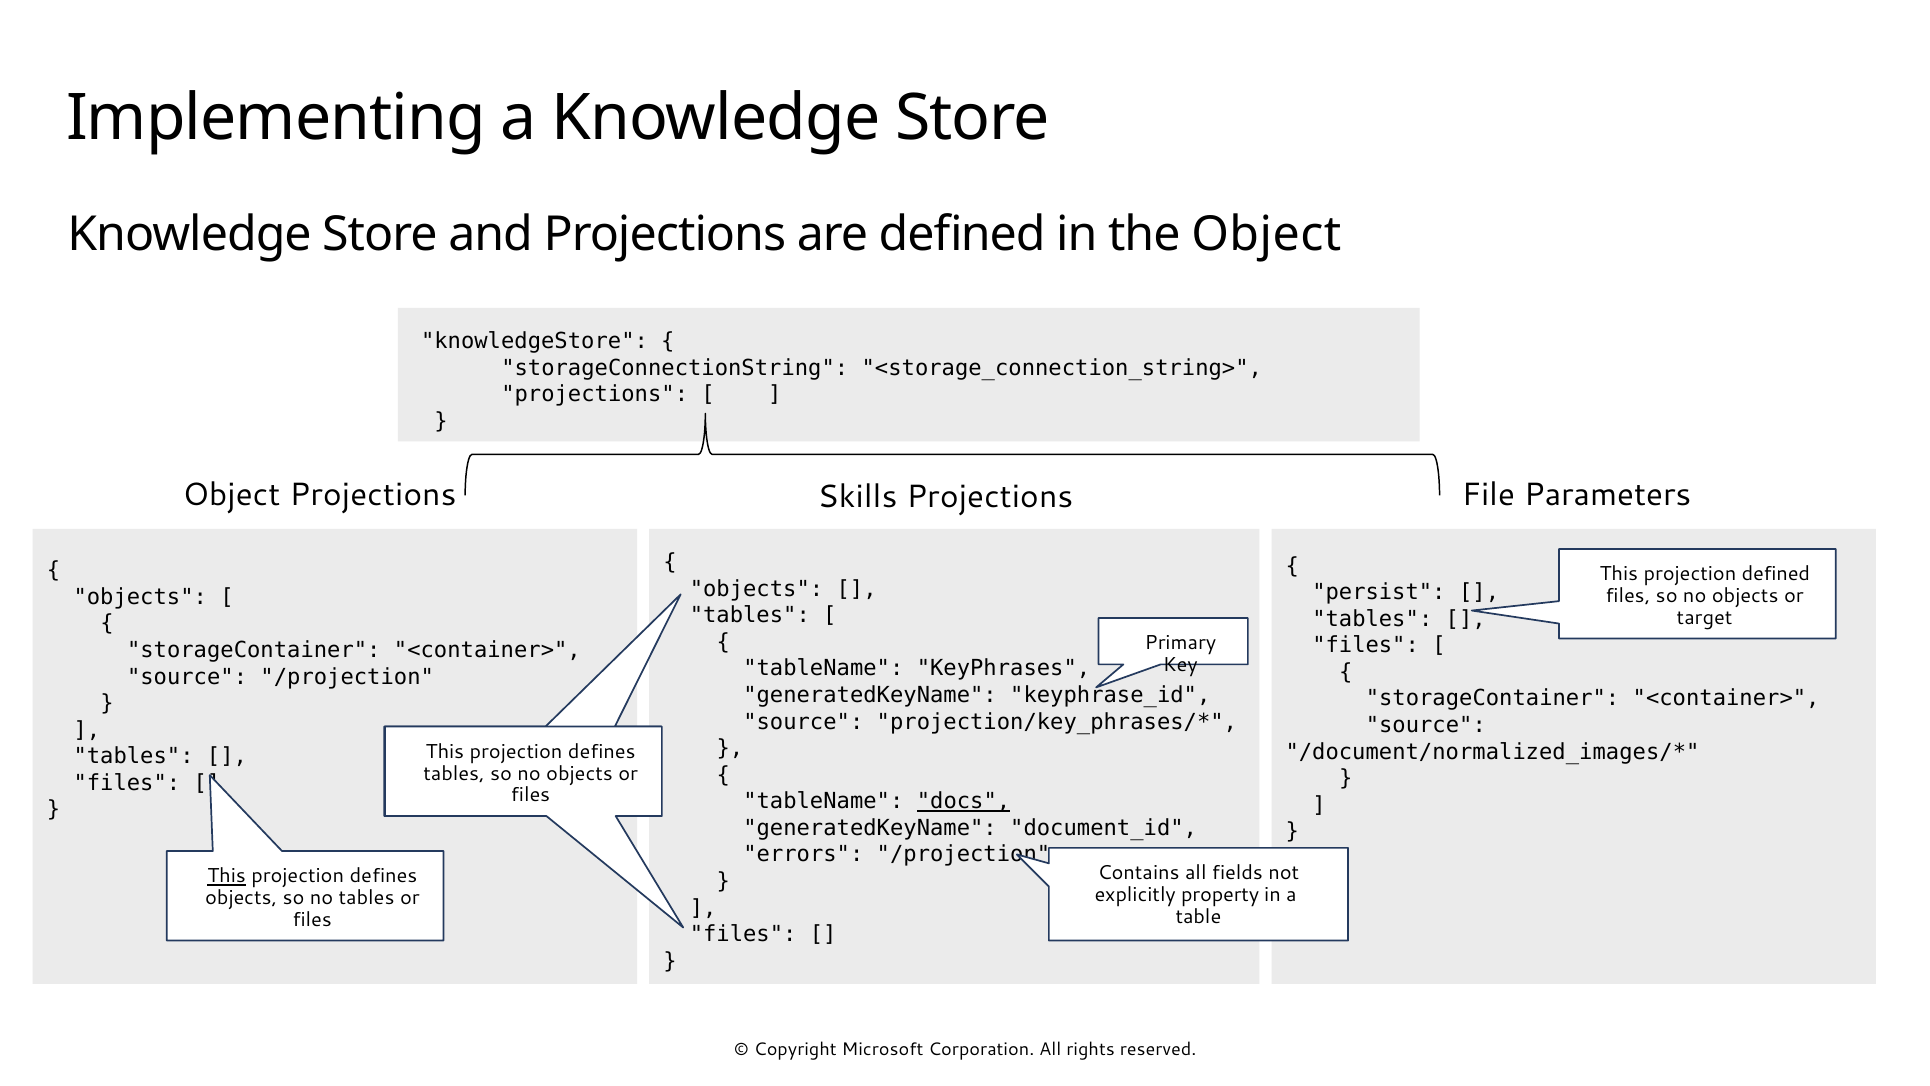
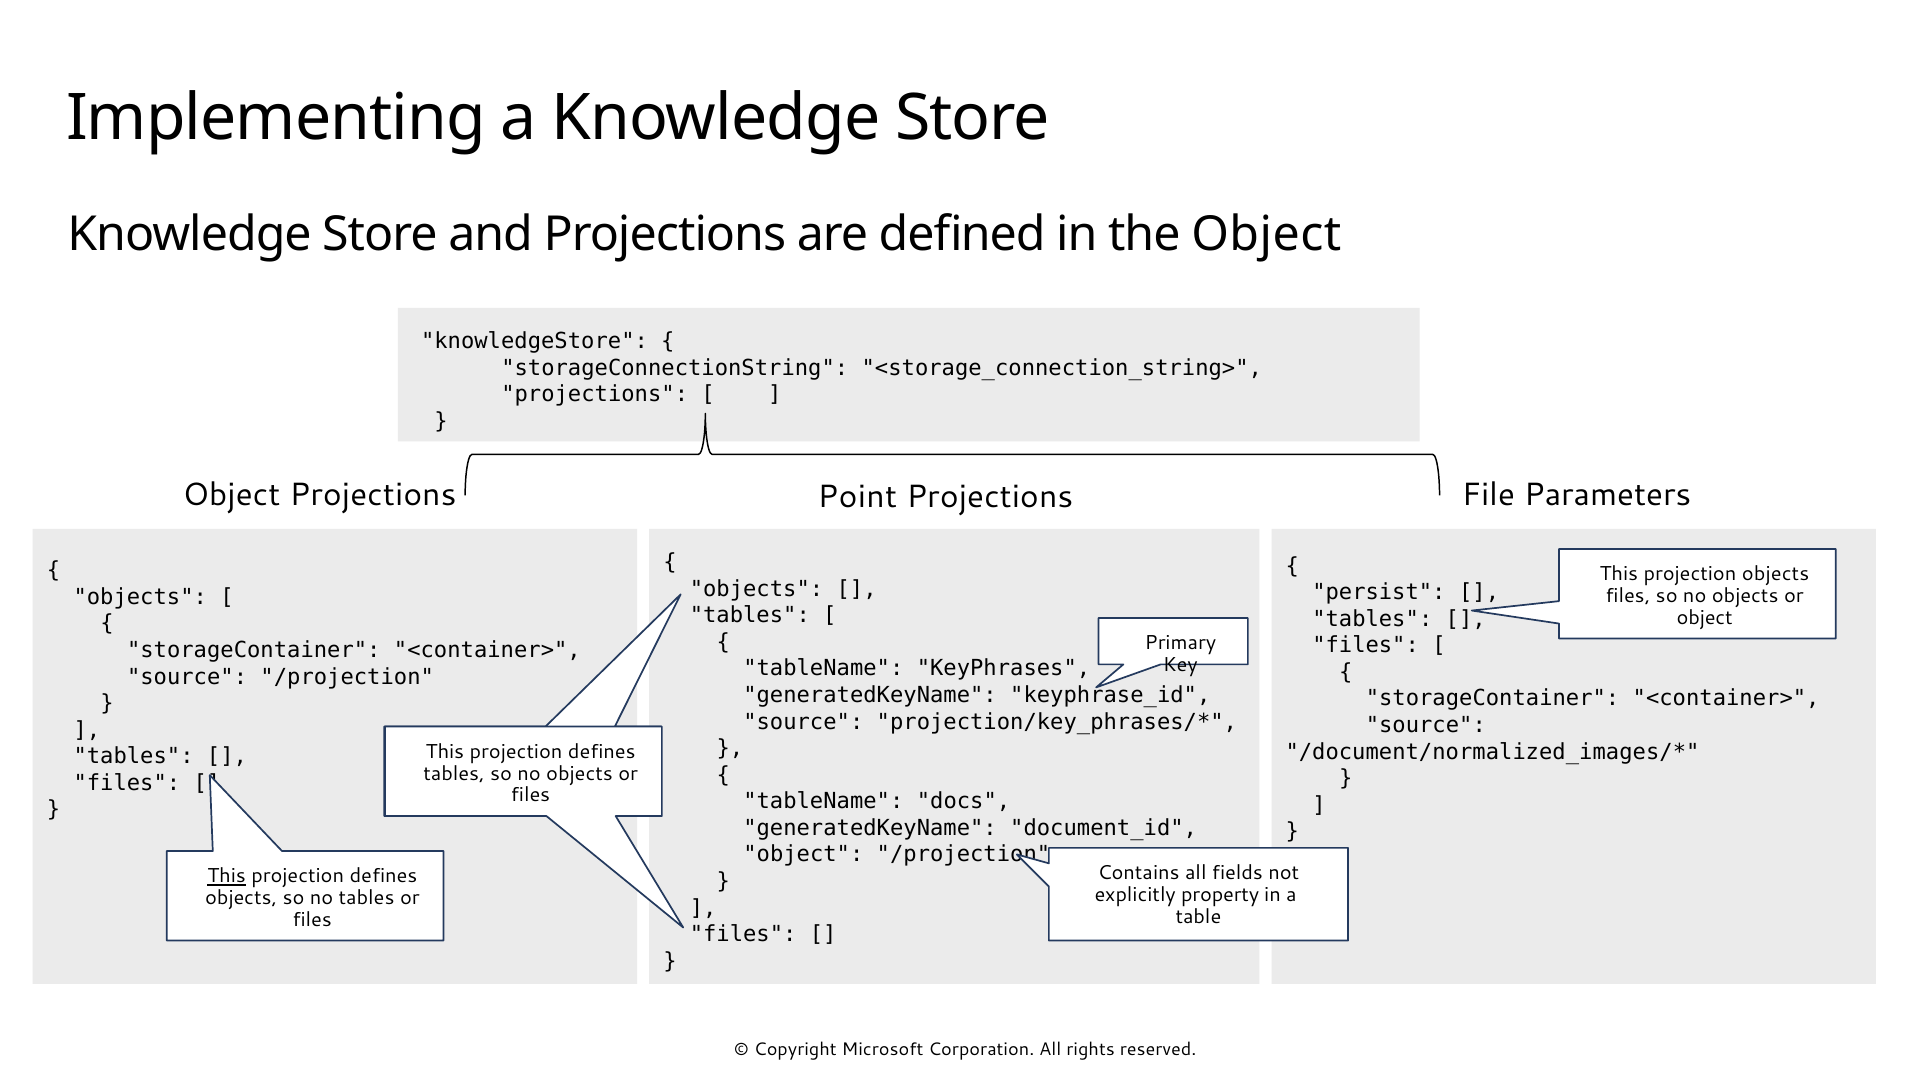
Skills: Skills -> Point (857, 497)
projection defined: defined -> objects (1776, 574)
target: target -> object (1705, 618)
docs underline: present -> none (964, 801)
errors: errors -> object (803, 854)
